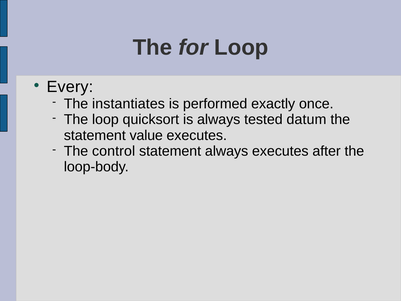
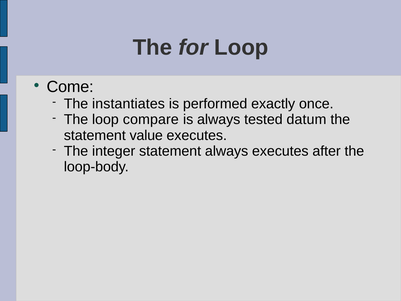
Every: Every -> Come (70, 87)
quicksort: quicksort -> compare (151, 119)
control: control -> integer (114, 151)
